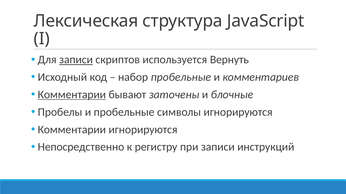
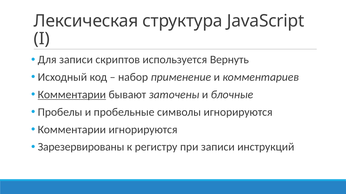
записи underline: present -> none (76, 60)
набор пробельные: пробельные -> применение (181, 77)
Непосредственно: Непосредственно -> Зарезервированы (81, 147)
